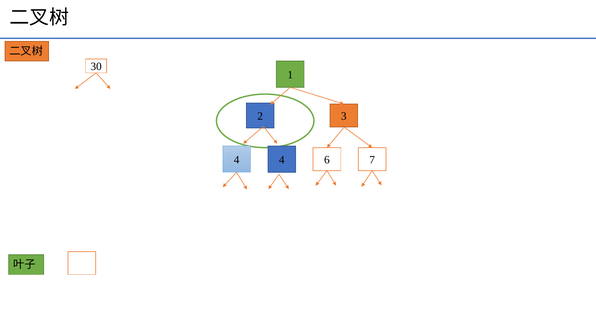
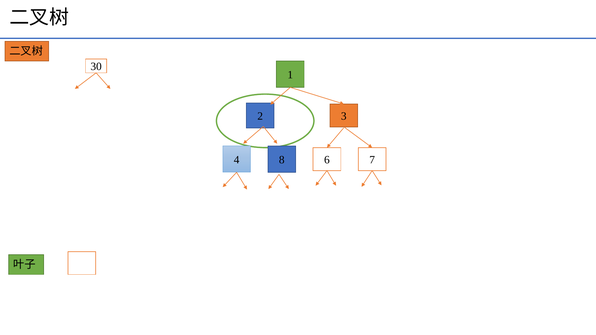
4 4: 4 -> 8 (282, 160)
